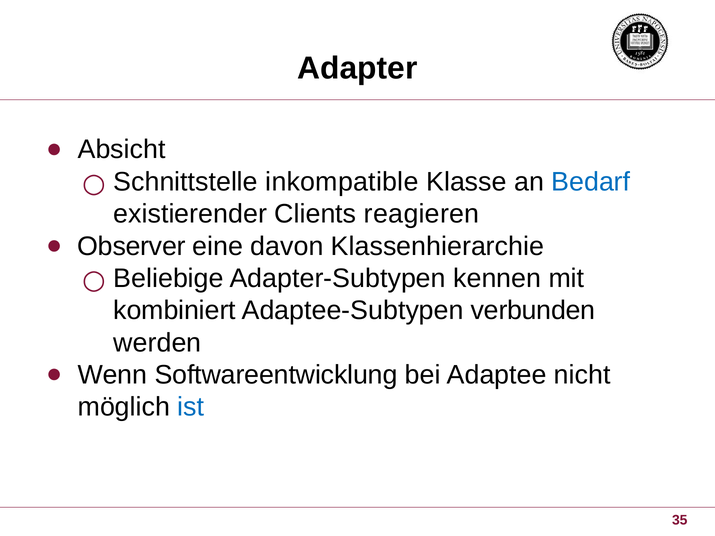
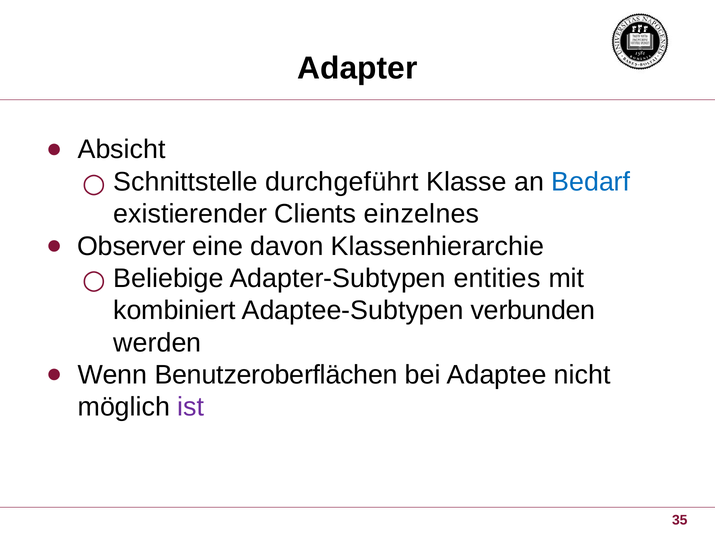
inkompatible: inkompatible -> durchgeführt (342, 182)
reagieren: reagieren -> einzelnes (422, 214)
kennen: kennen -> entities (497, 278)
Softwareentwicklung: Softwareentwicklung -> Benutzeroberflächen (276, 375)
ist colour: blue -> purple (191, 407)
